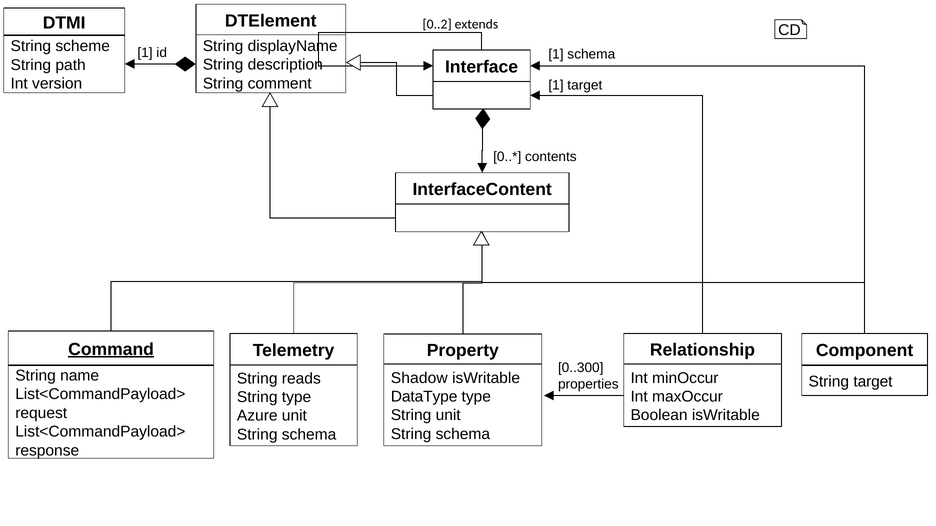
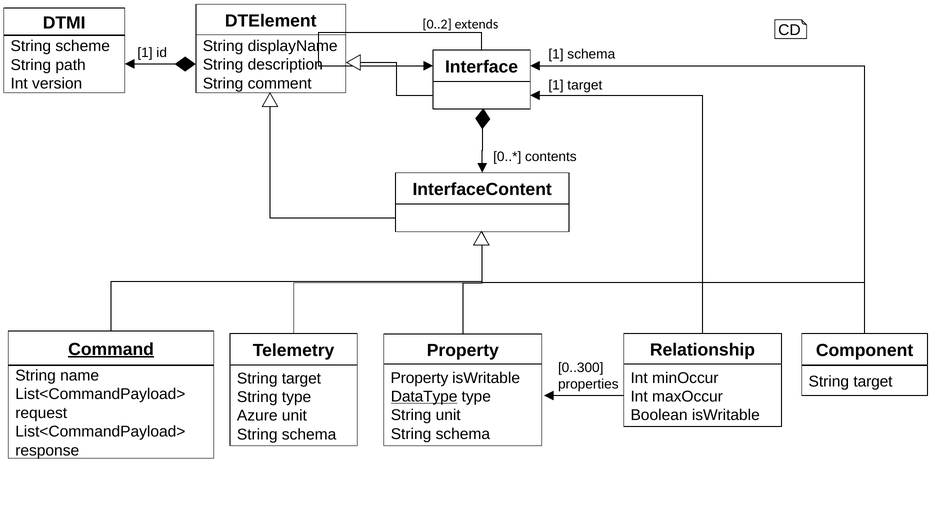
Shadow: Shadow -> Property (419, 378)
reads: reads -> target (301, 379)
DataType underline: none -> present (424, 397)
